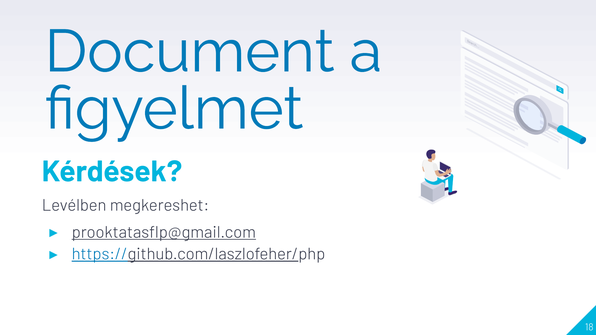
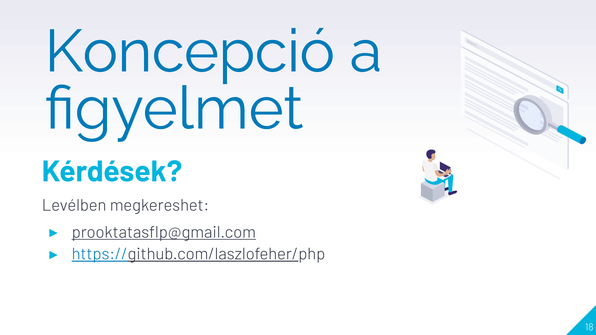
Document: Document -> Koncepció (190, 52)
